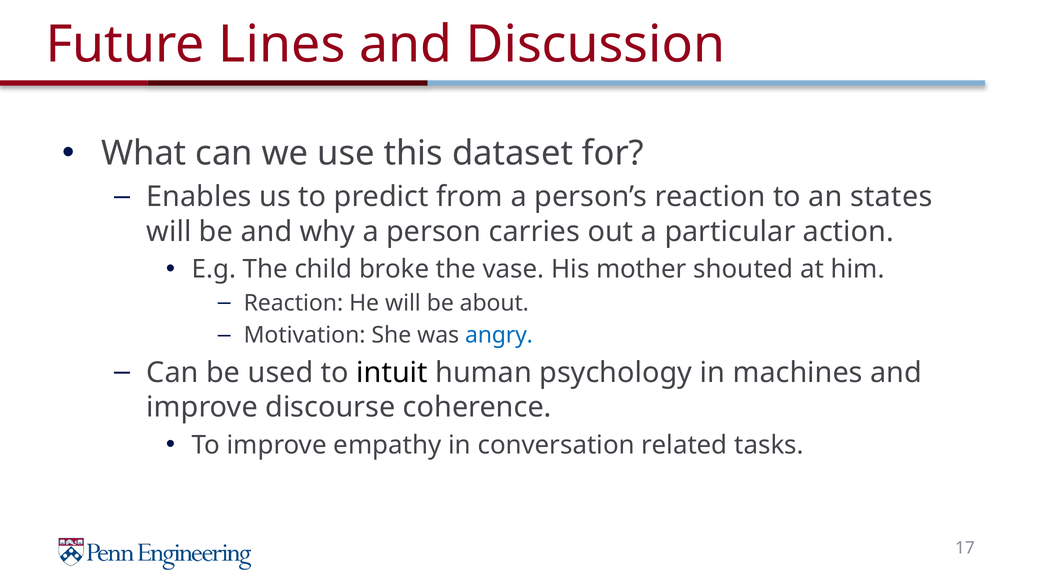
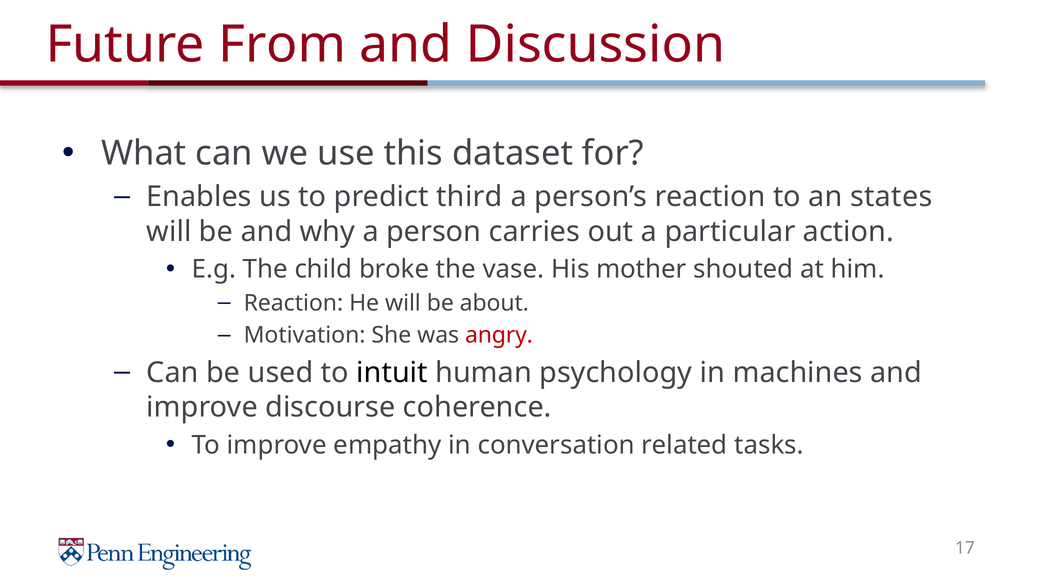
Lines: Lines -> From (282, 45)
from: from -> third (469, 197)
angry colour: blue -> red (499, 335)
